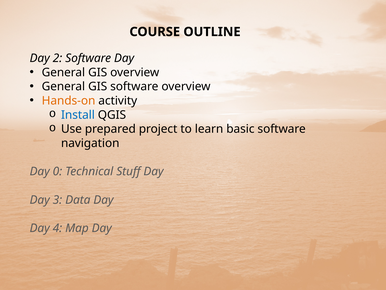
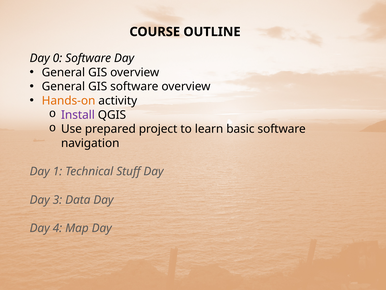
2: 2 -> 0 (57, 58)
Install colour: blue -> purple (78, 115)
0: 0 -> 1 (57, 171)
